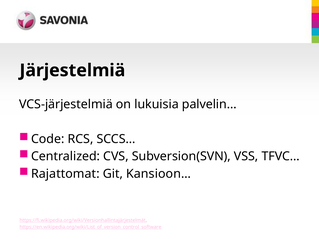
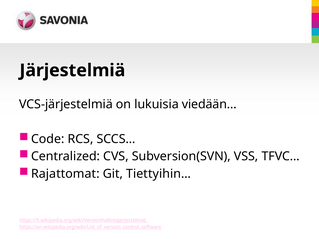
palvelin…: palvelin… -> viedään… (209, 104)
Kansioon…: Kansioon… -> Tiettyihin… (159, 174)
